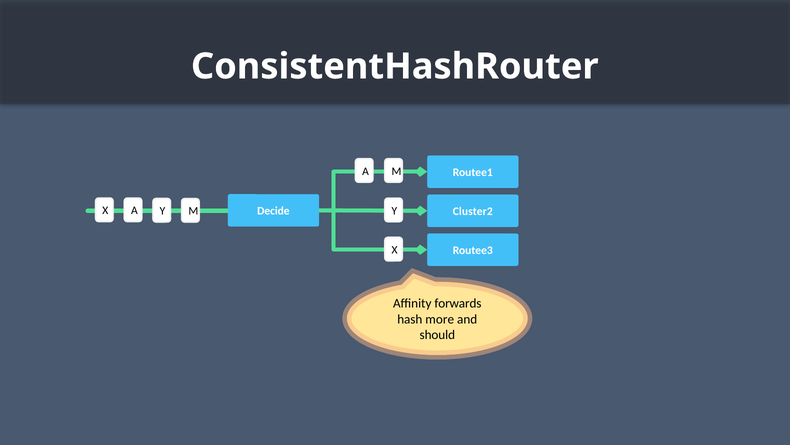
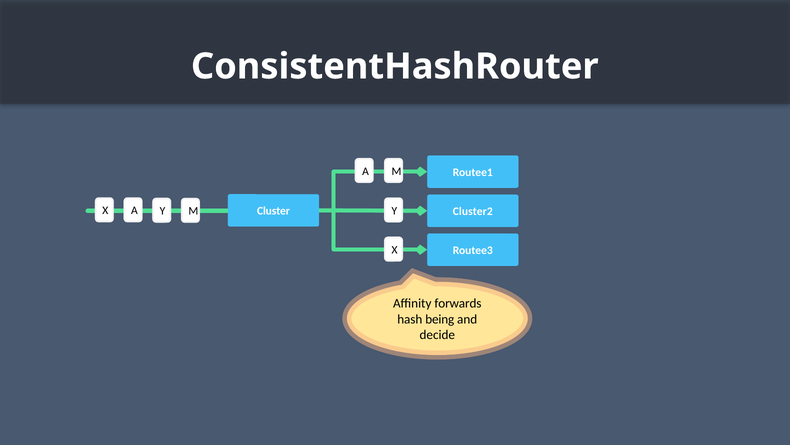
Decide: Decide -> Cluster (273, 211)
more: more -> being (440, 319)
should: should -> decide (437, 335)
